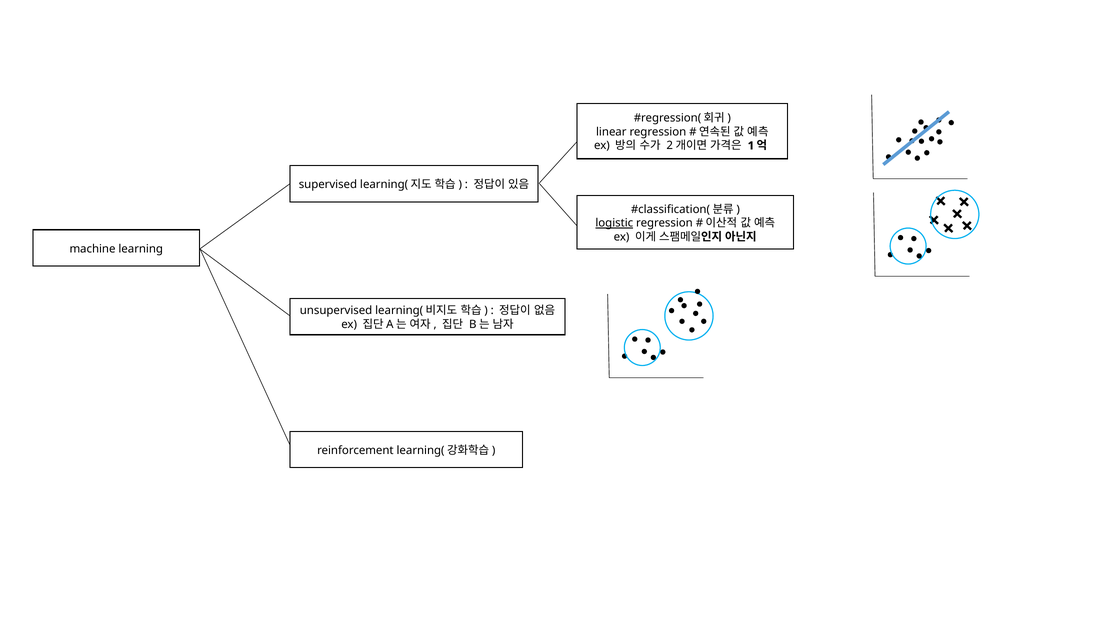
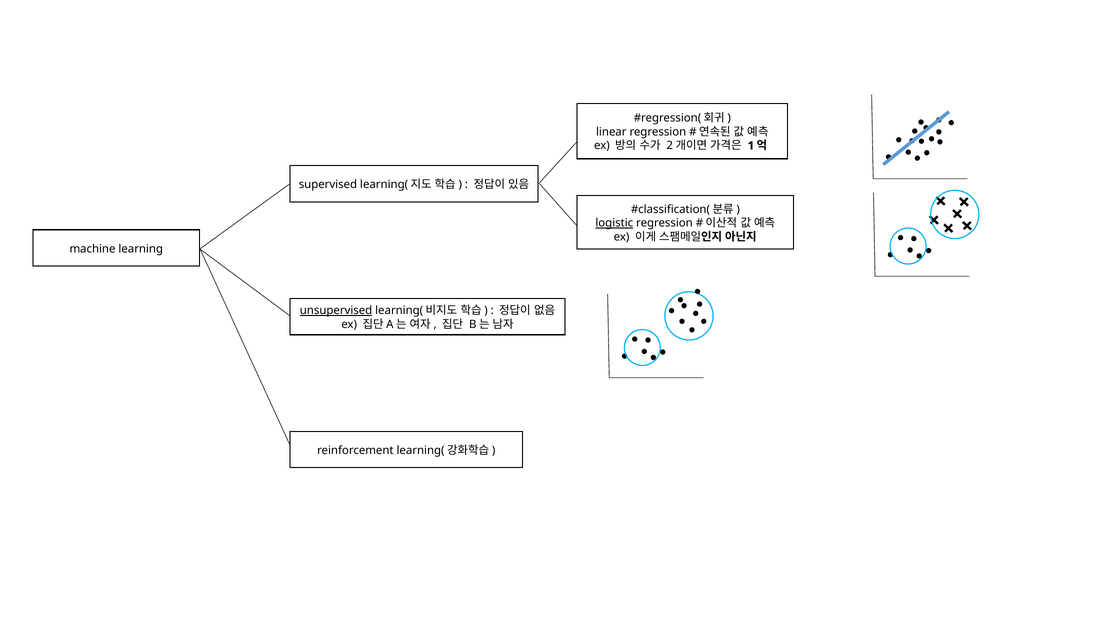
unsupervised underline: none -> present (336, 310)
